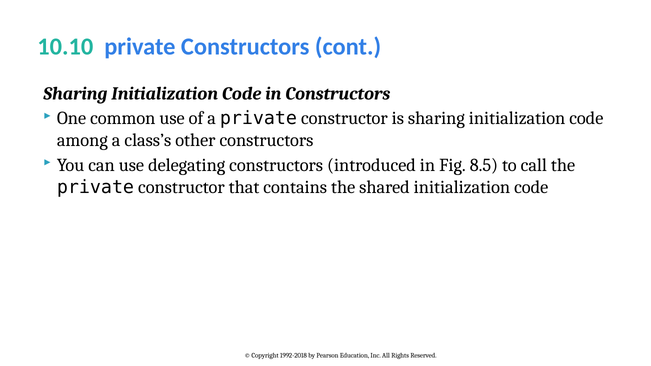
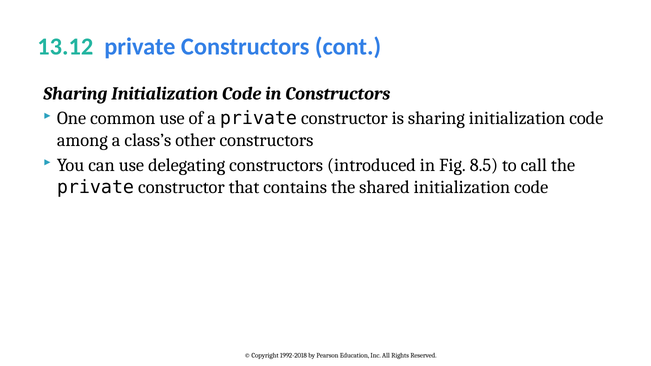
10.10: 10.10 -> 13.12 (65, 47)
